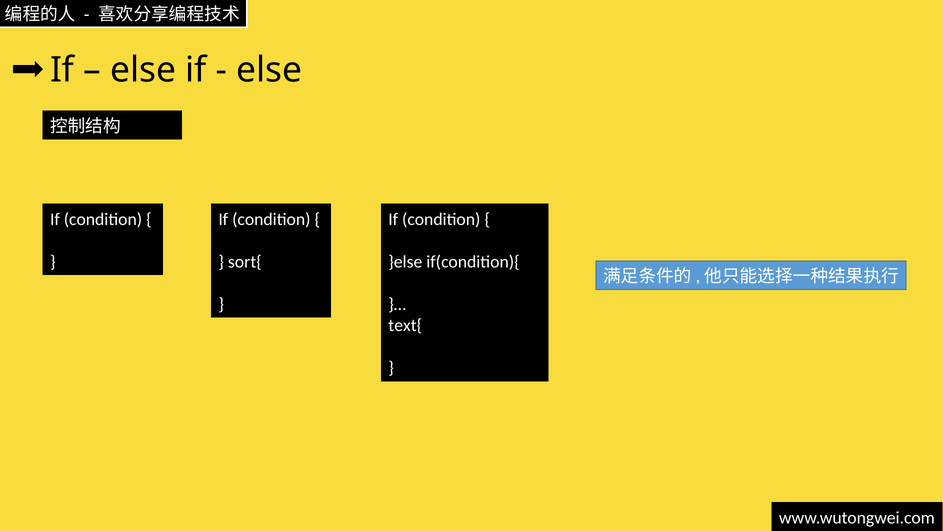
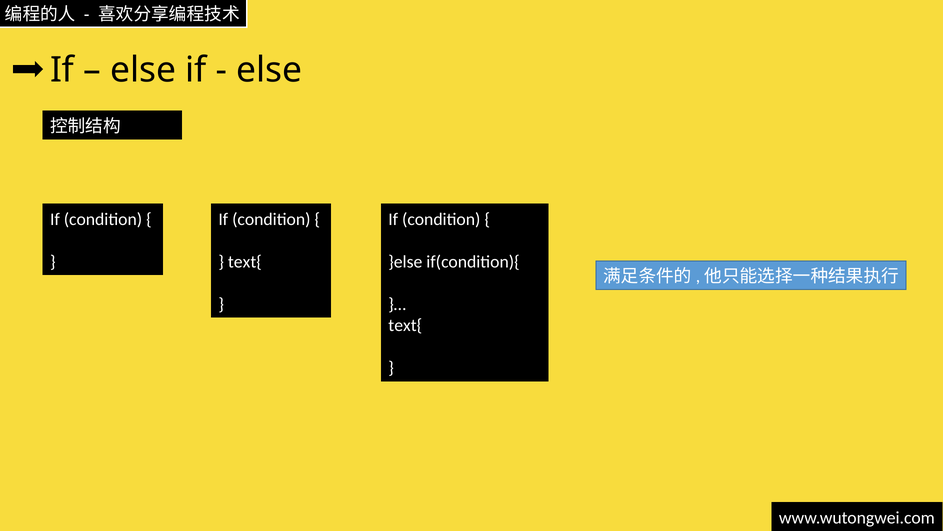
sort{: sort{ -> text{ (245, 261)
